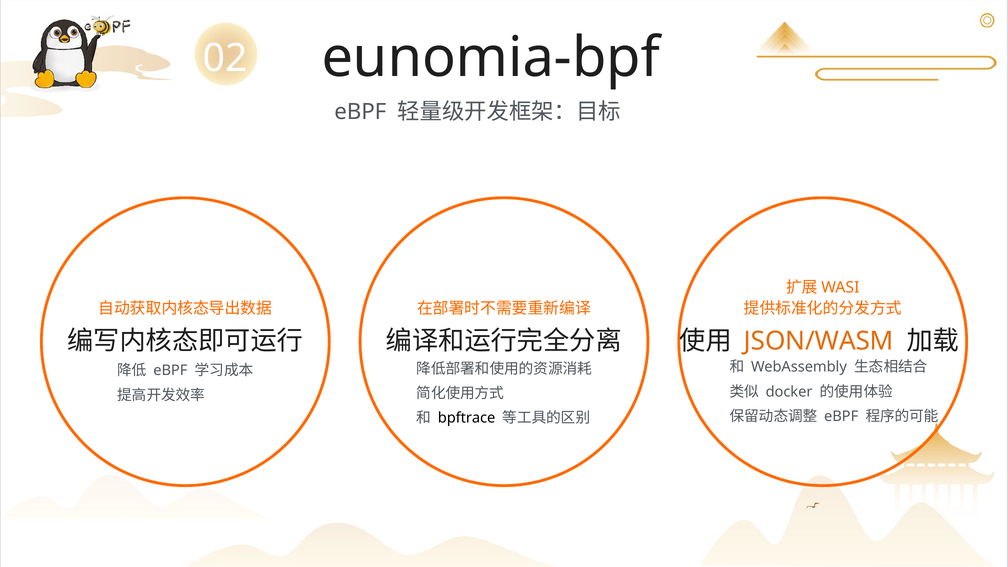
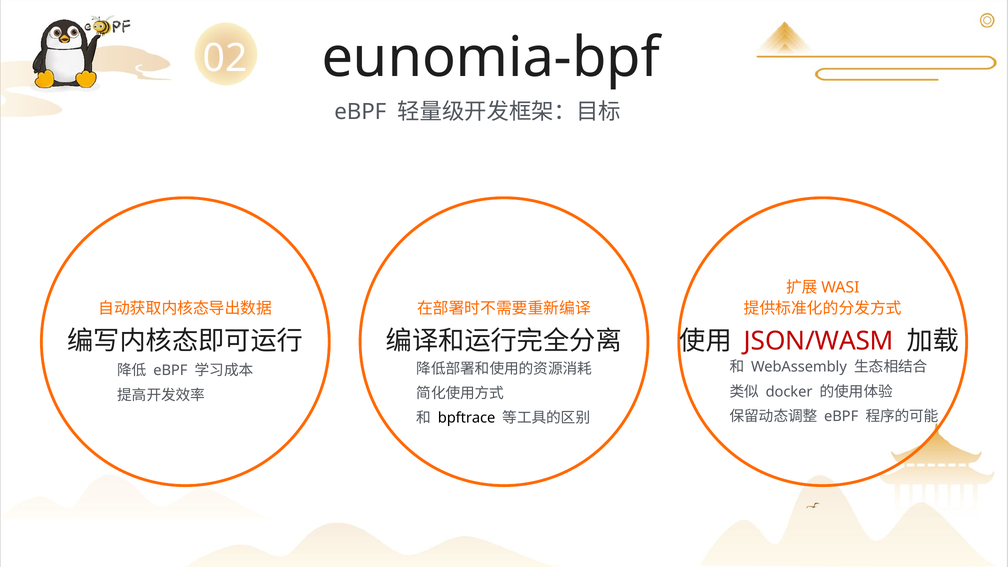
JSON/WASM colour: orange -> red (819, 341)
